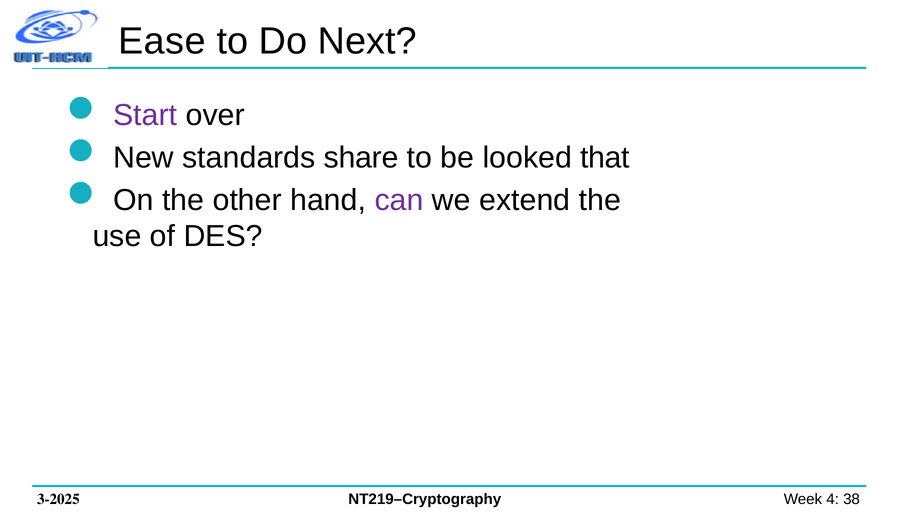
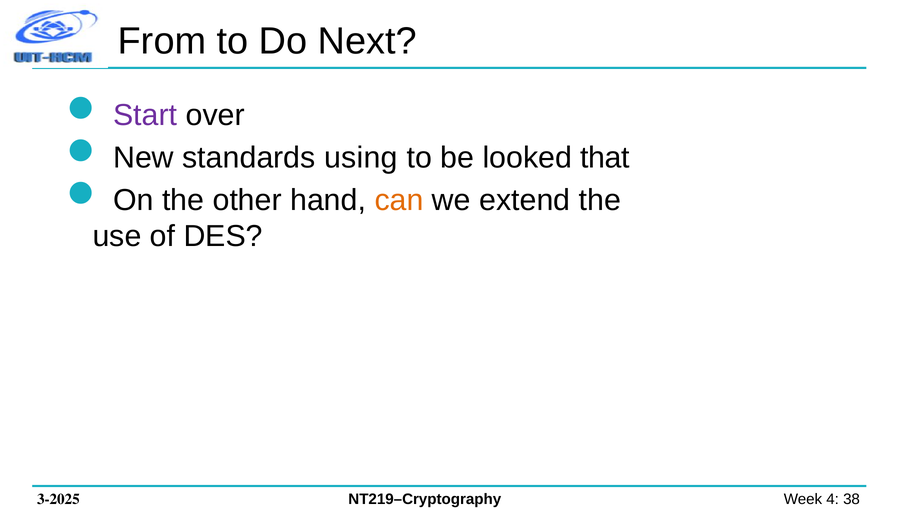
Ease: Ease -> From (162, 41)
share: share -> using (361, 158)
can colour: purple -> orange (399, 200)
